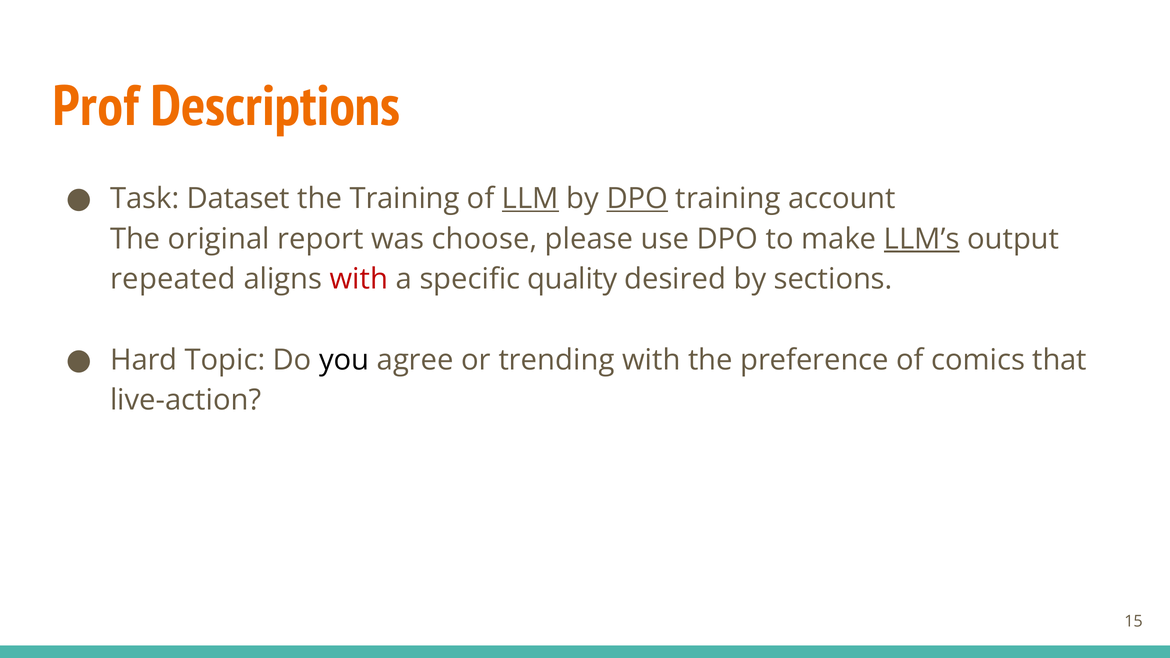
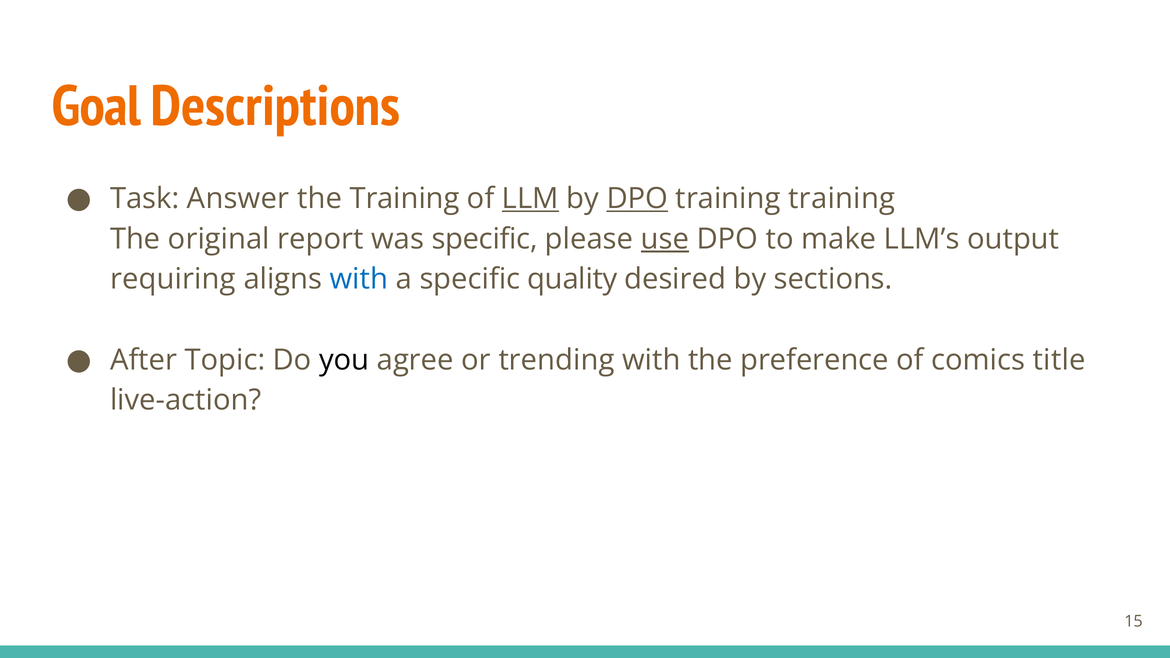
Prof: Prof -> Goal (96, 107)
Dataset: Dataset -> Answer (238, 199)
training account: account -> training (842, 199)
was choose: choose -> specific (485, 239)
use underline: none -> present (665, 239)
LLM’s underline: present -> none (922, 239)
repeated: repeated -> requiring (173, 279)
with colour: red -> blue (359, 279)
Hard: Hard -> After (144, 360)
that: that -> title (1059, 360)
